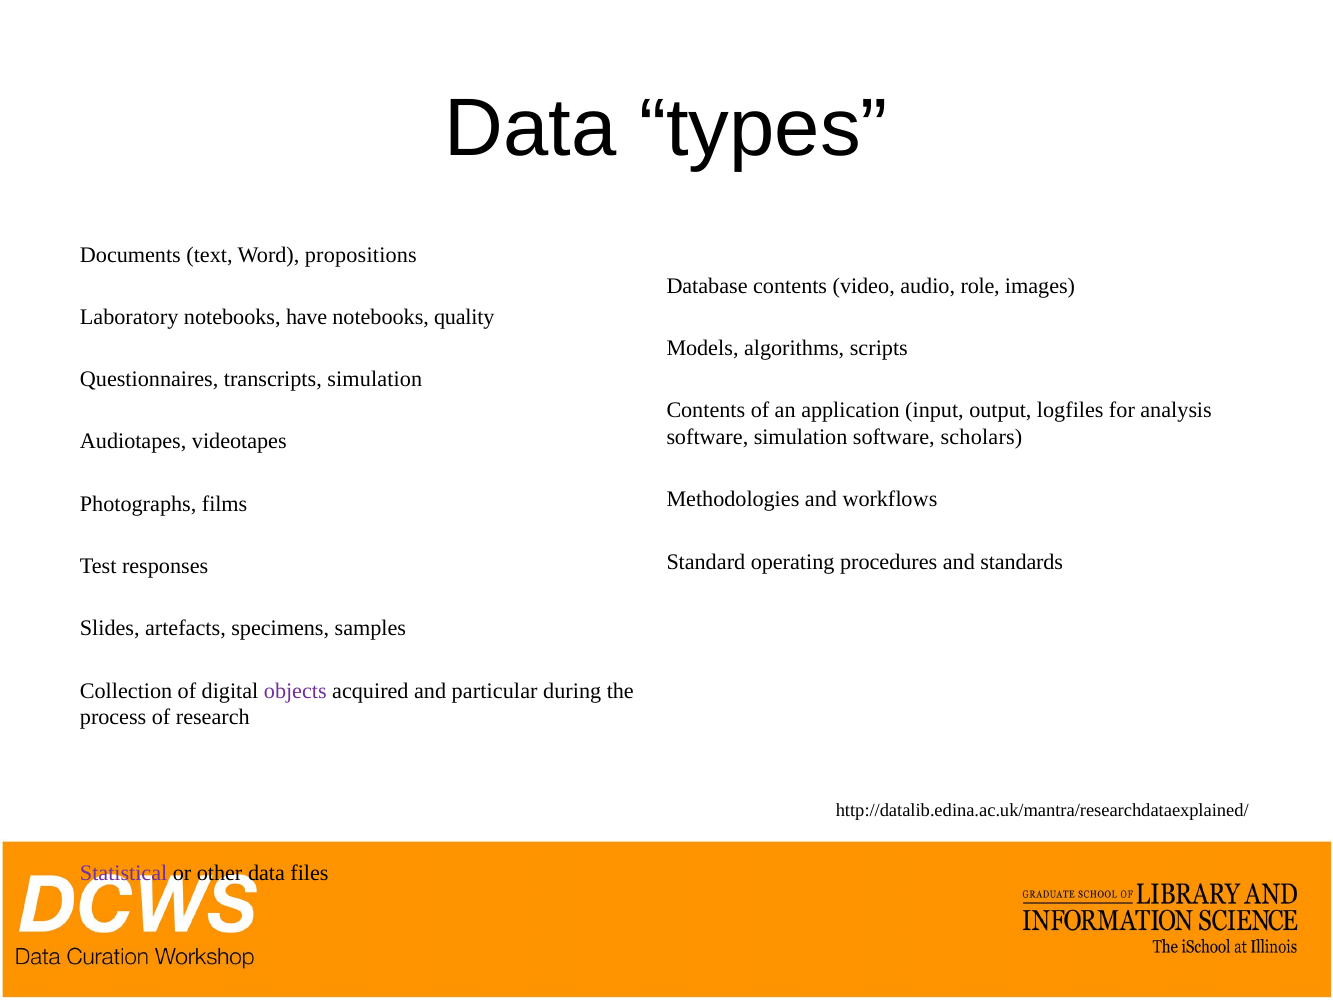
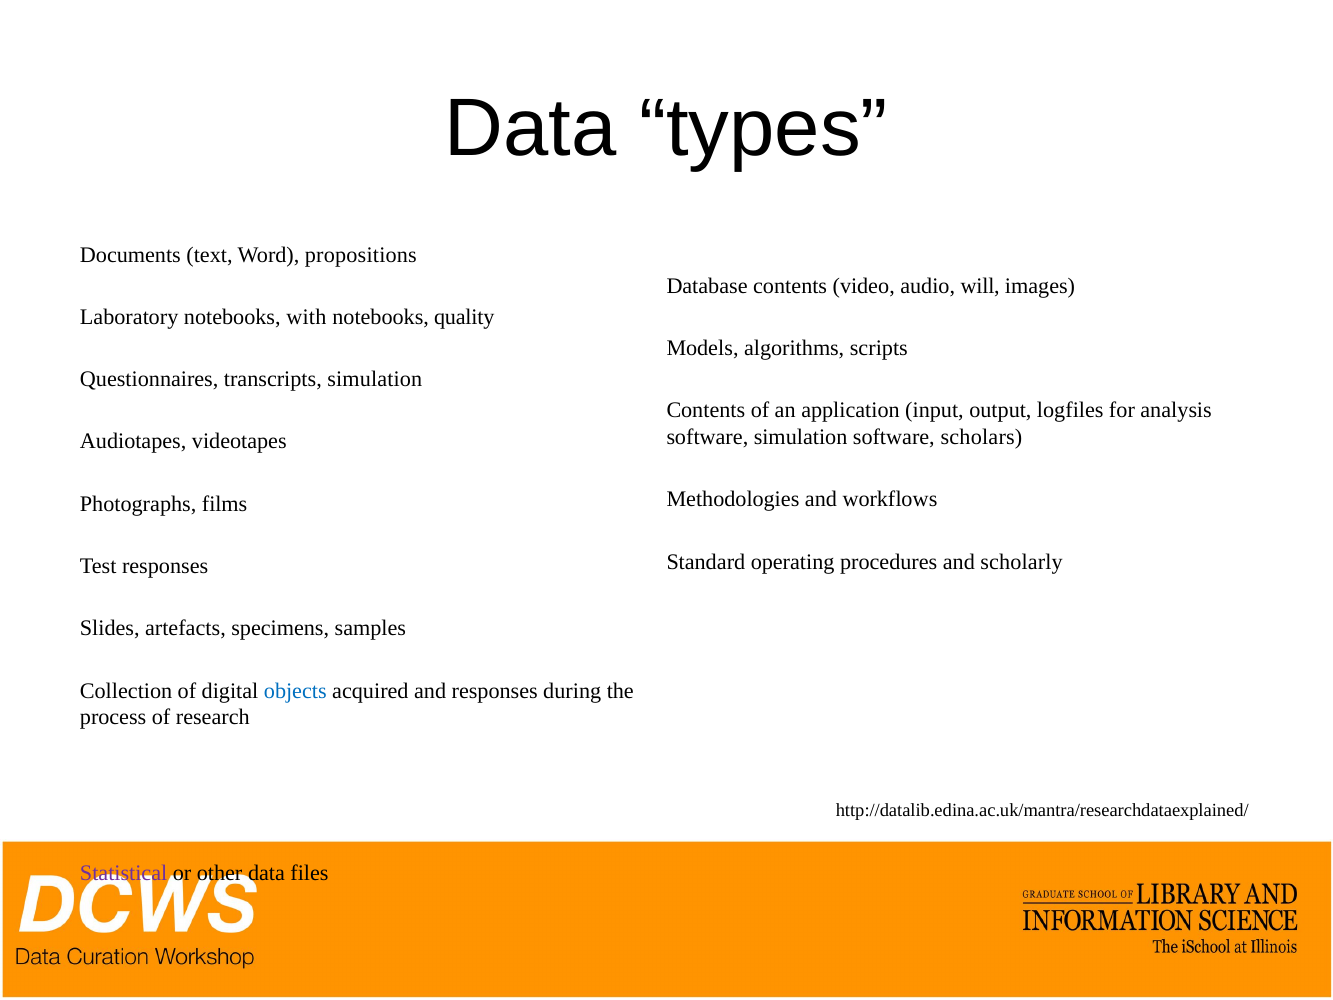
role: role -> will (980, 286)
have: have -> with (306, 317)
standards: standards -> scholarly (1022, 562)
objects colour: purple -> blue (295, 691)
and particular: particular -> responses (495, 691)
